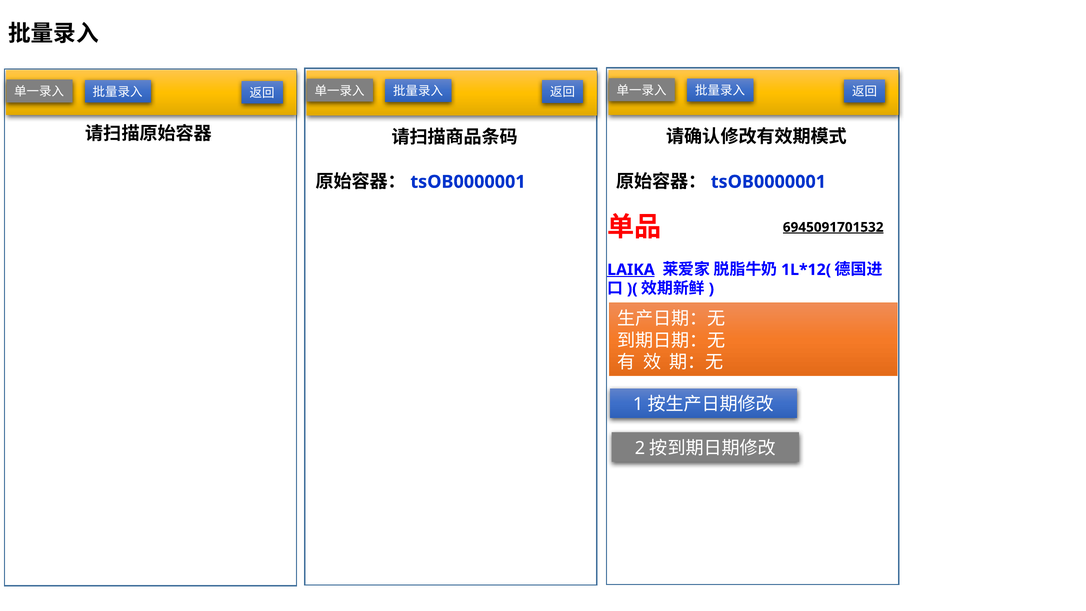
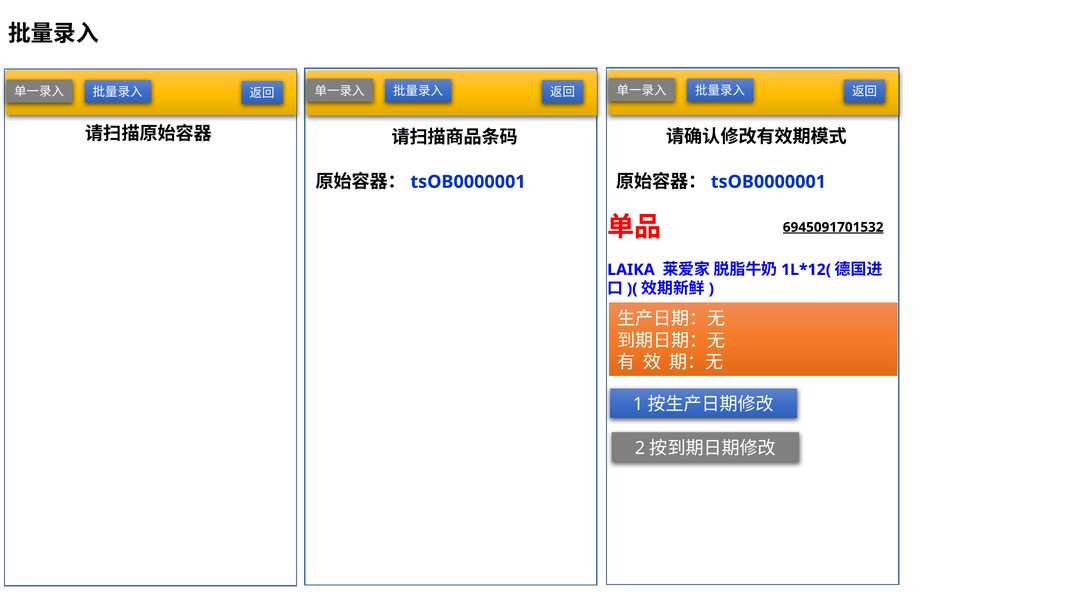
LAIKA underline: present -> none (631, 270)
